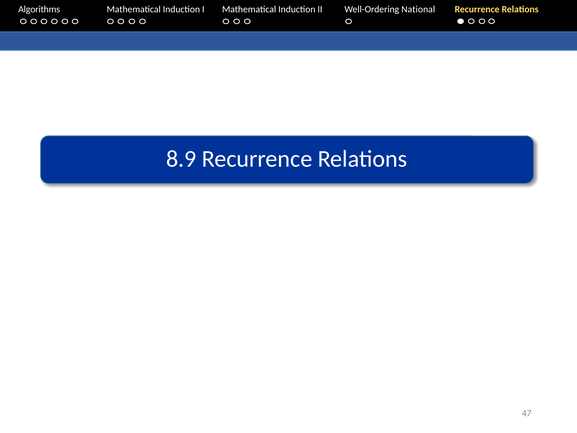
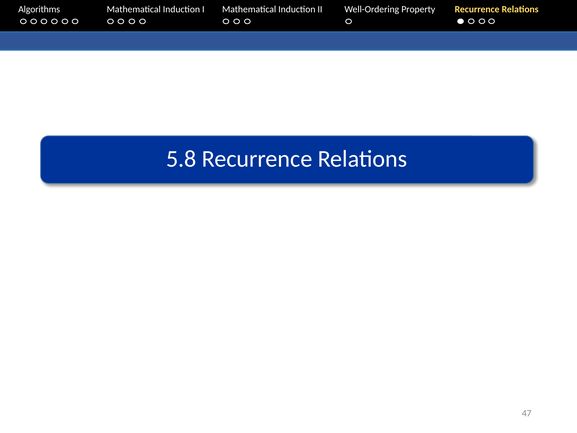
National: National -> Property (418, 9)
8.9: 8.9 -> 5.8 (181, 159)
